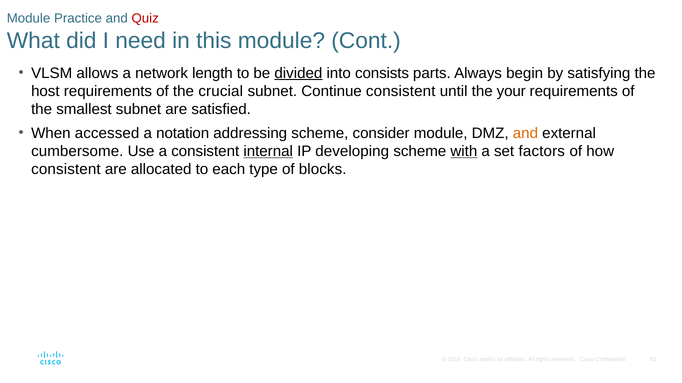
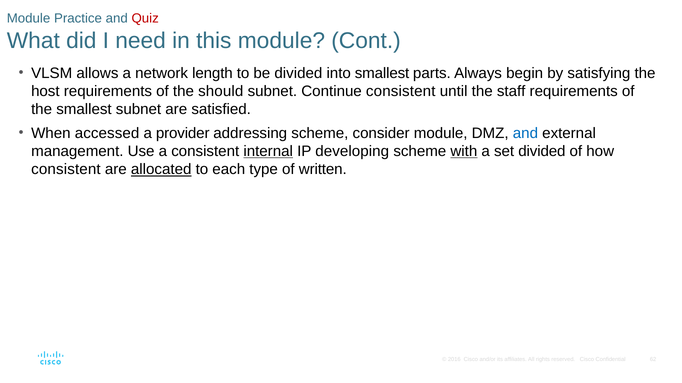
divided underline: present -> none (298, 73)
into consists: consists -> smallest (382, 73)
crucial: crucial -> should (221, 91)
your: your -> staff (511, 91)
notation: notation -> provider (183, 133)
and colour: orange -> blue (525, 133)
cumbersome: cumbersome -> management (77, 152)
set factors: factors -> divided (542, 152)
allocated underline: none -> present (161, 170)
blocks: blocks -> written (323, 170)
